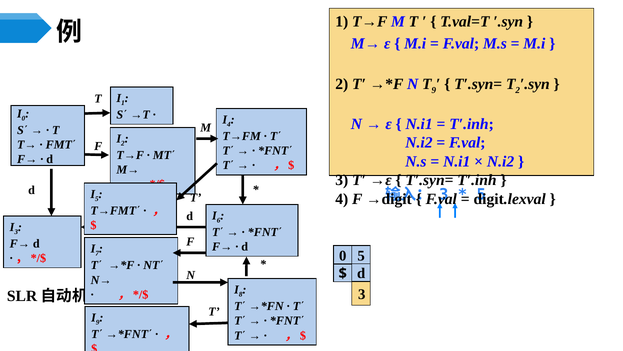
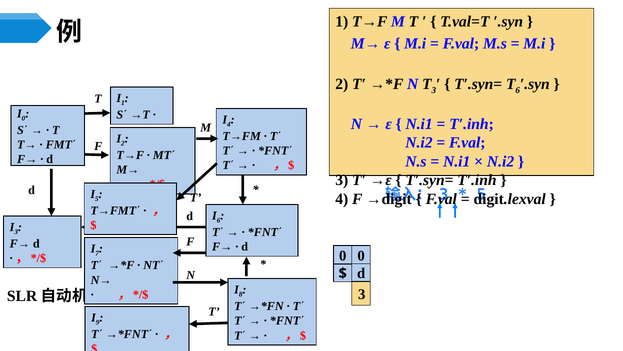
T 9: 9 -> 3 (434, 90)
T 2: 2 -> 6 (518, 90)
0 5: 5 -> 0 (361, 255)
